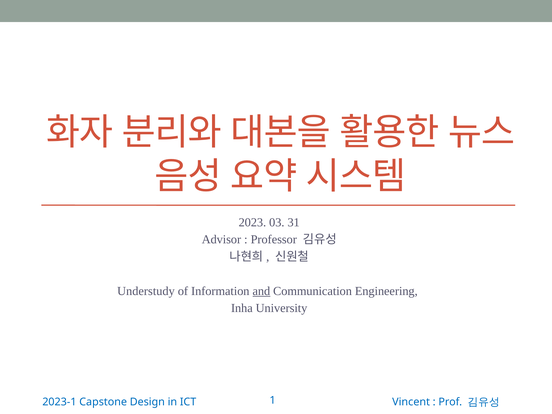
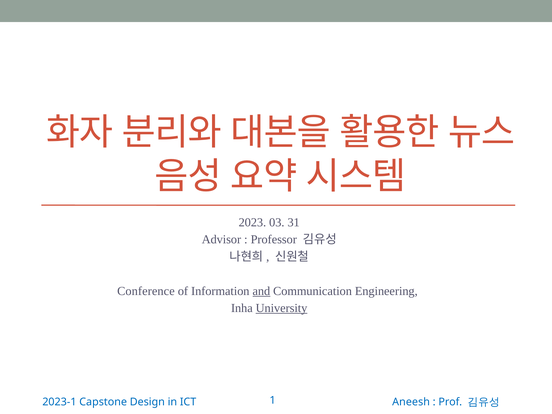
Understudy: Understudy -> Conference (146, 291)
University underline: none -> present (282, 308)
Vincent: Vincent -> Aneesh (411, 402)
